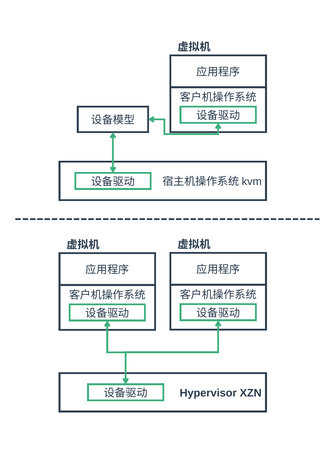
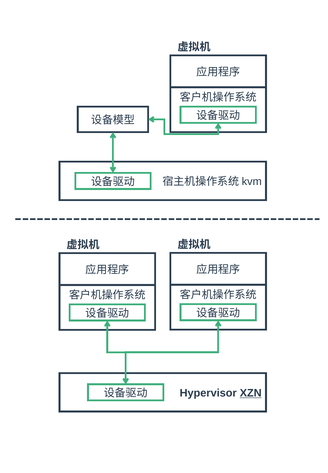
XZN underline: none -> present (251, 394)
